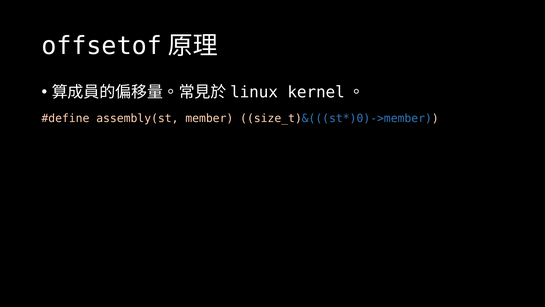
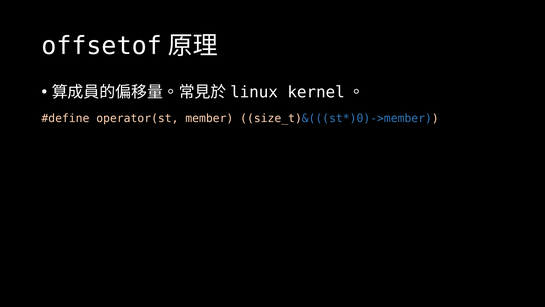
assembly(st: assembly(st -> operator(st (137, 118)
